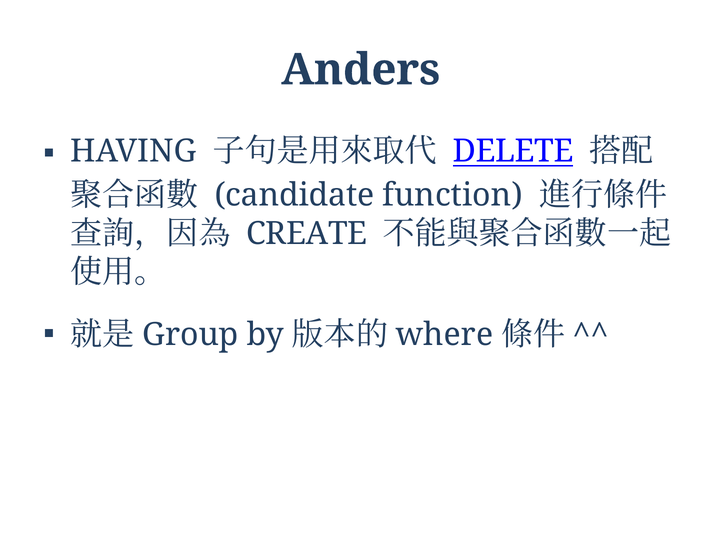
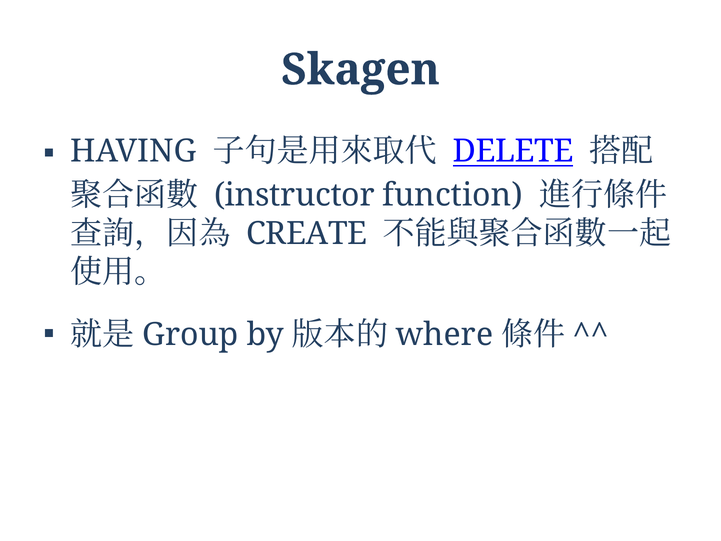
Anders: Anders -> Skagen (361, 70)
candidate: candidate -> instructor (294, 195)
